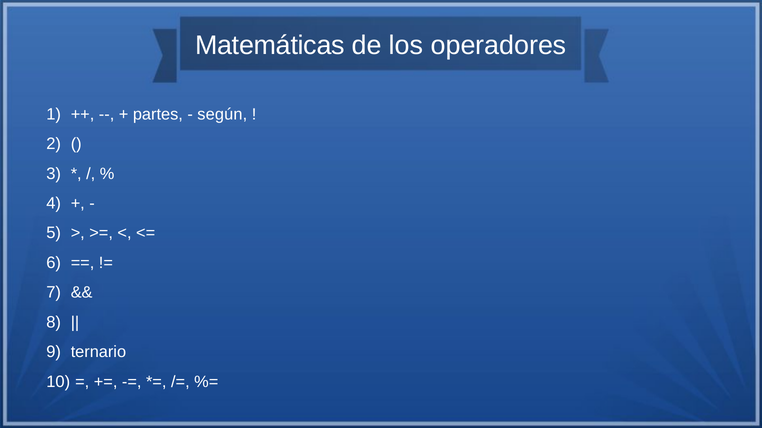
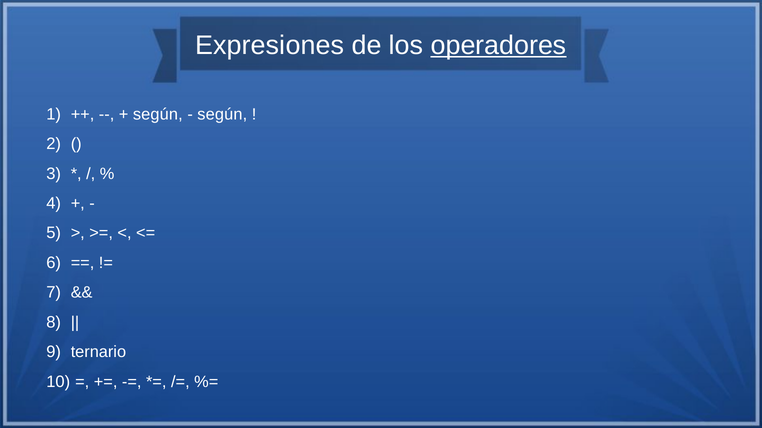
Matemáticas: Matemáticas -> Expresiones (270, 45)
operadores underline: none -> present (499, 45)
partes: partes -> según (158, 114)
